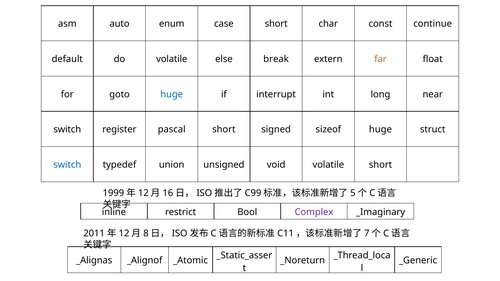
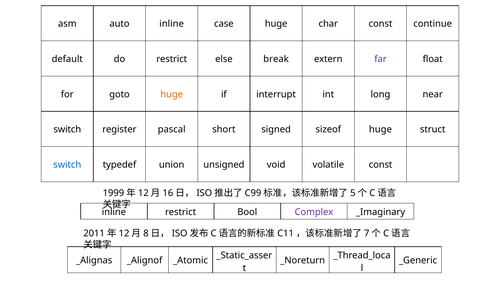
auto enum: enum -> inline (172, 24)
case short: short -> huge (276, 24)
do volatile: volatile -> restrict (172, 59)
far colour: orange -> purple (381, 59)
huge colour: blue -> orange (172, 94)
volatile short: short -> const (381, 165)
